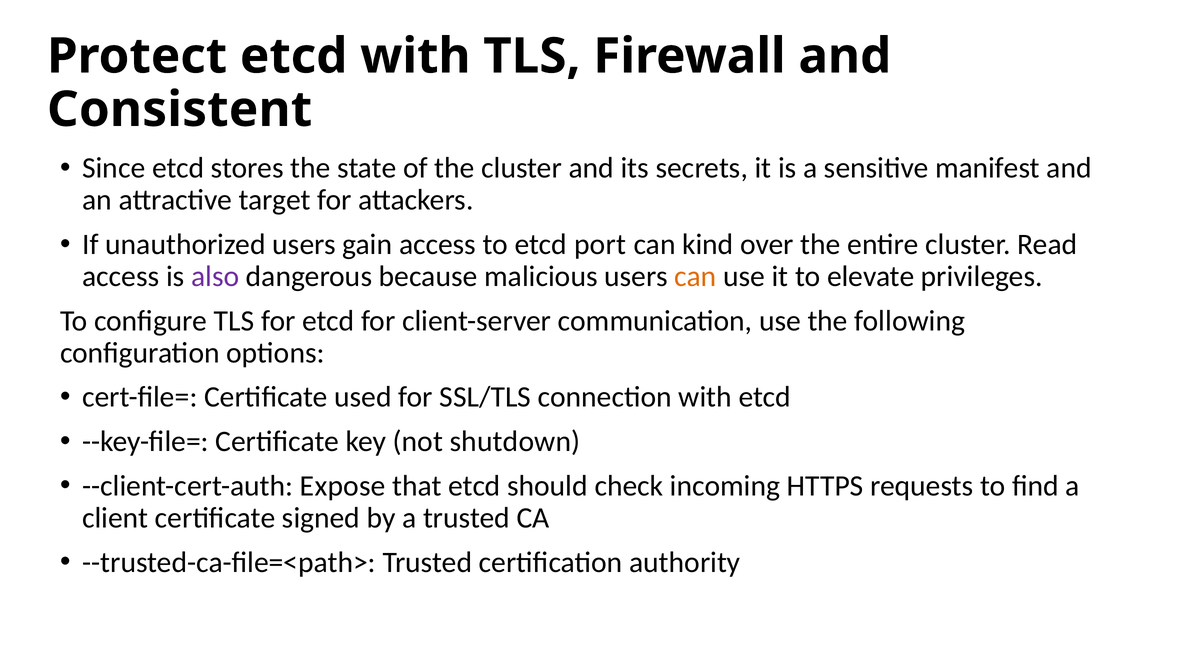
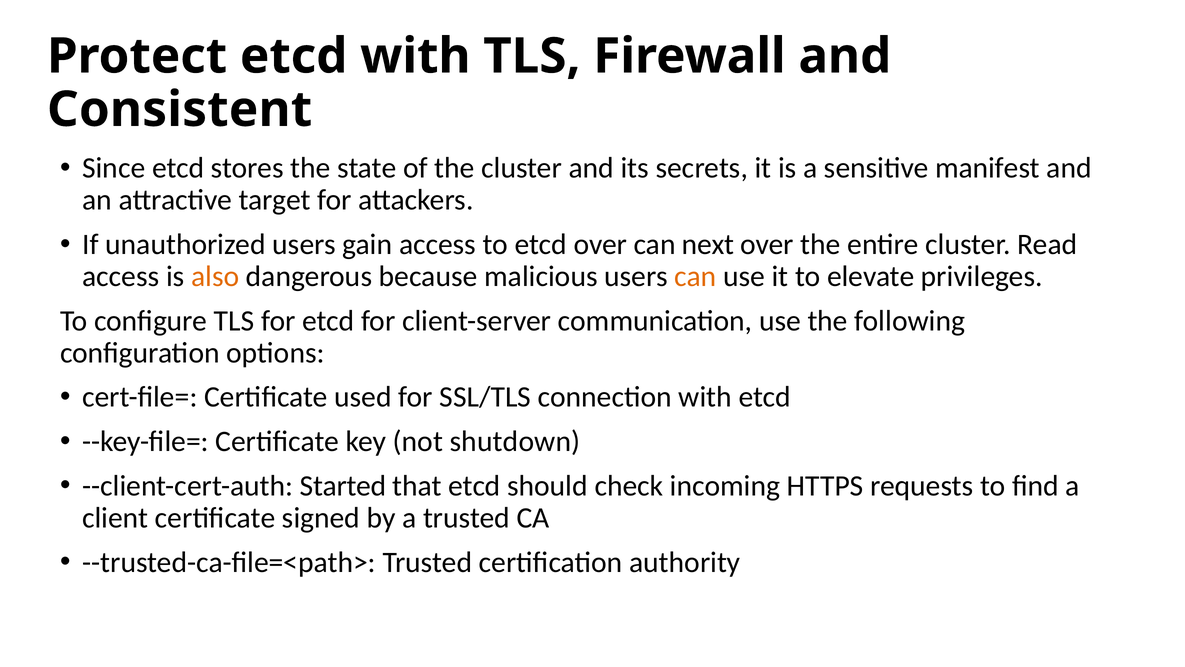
etcd port: port -> over (600, 244)
kind: kind -> next (708, 244)
also colour: purple -> orange (215, 276)
Expose: Expose -> Started (343, 486)
